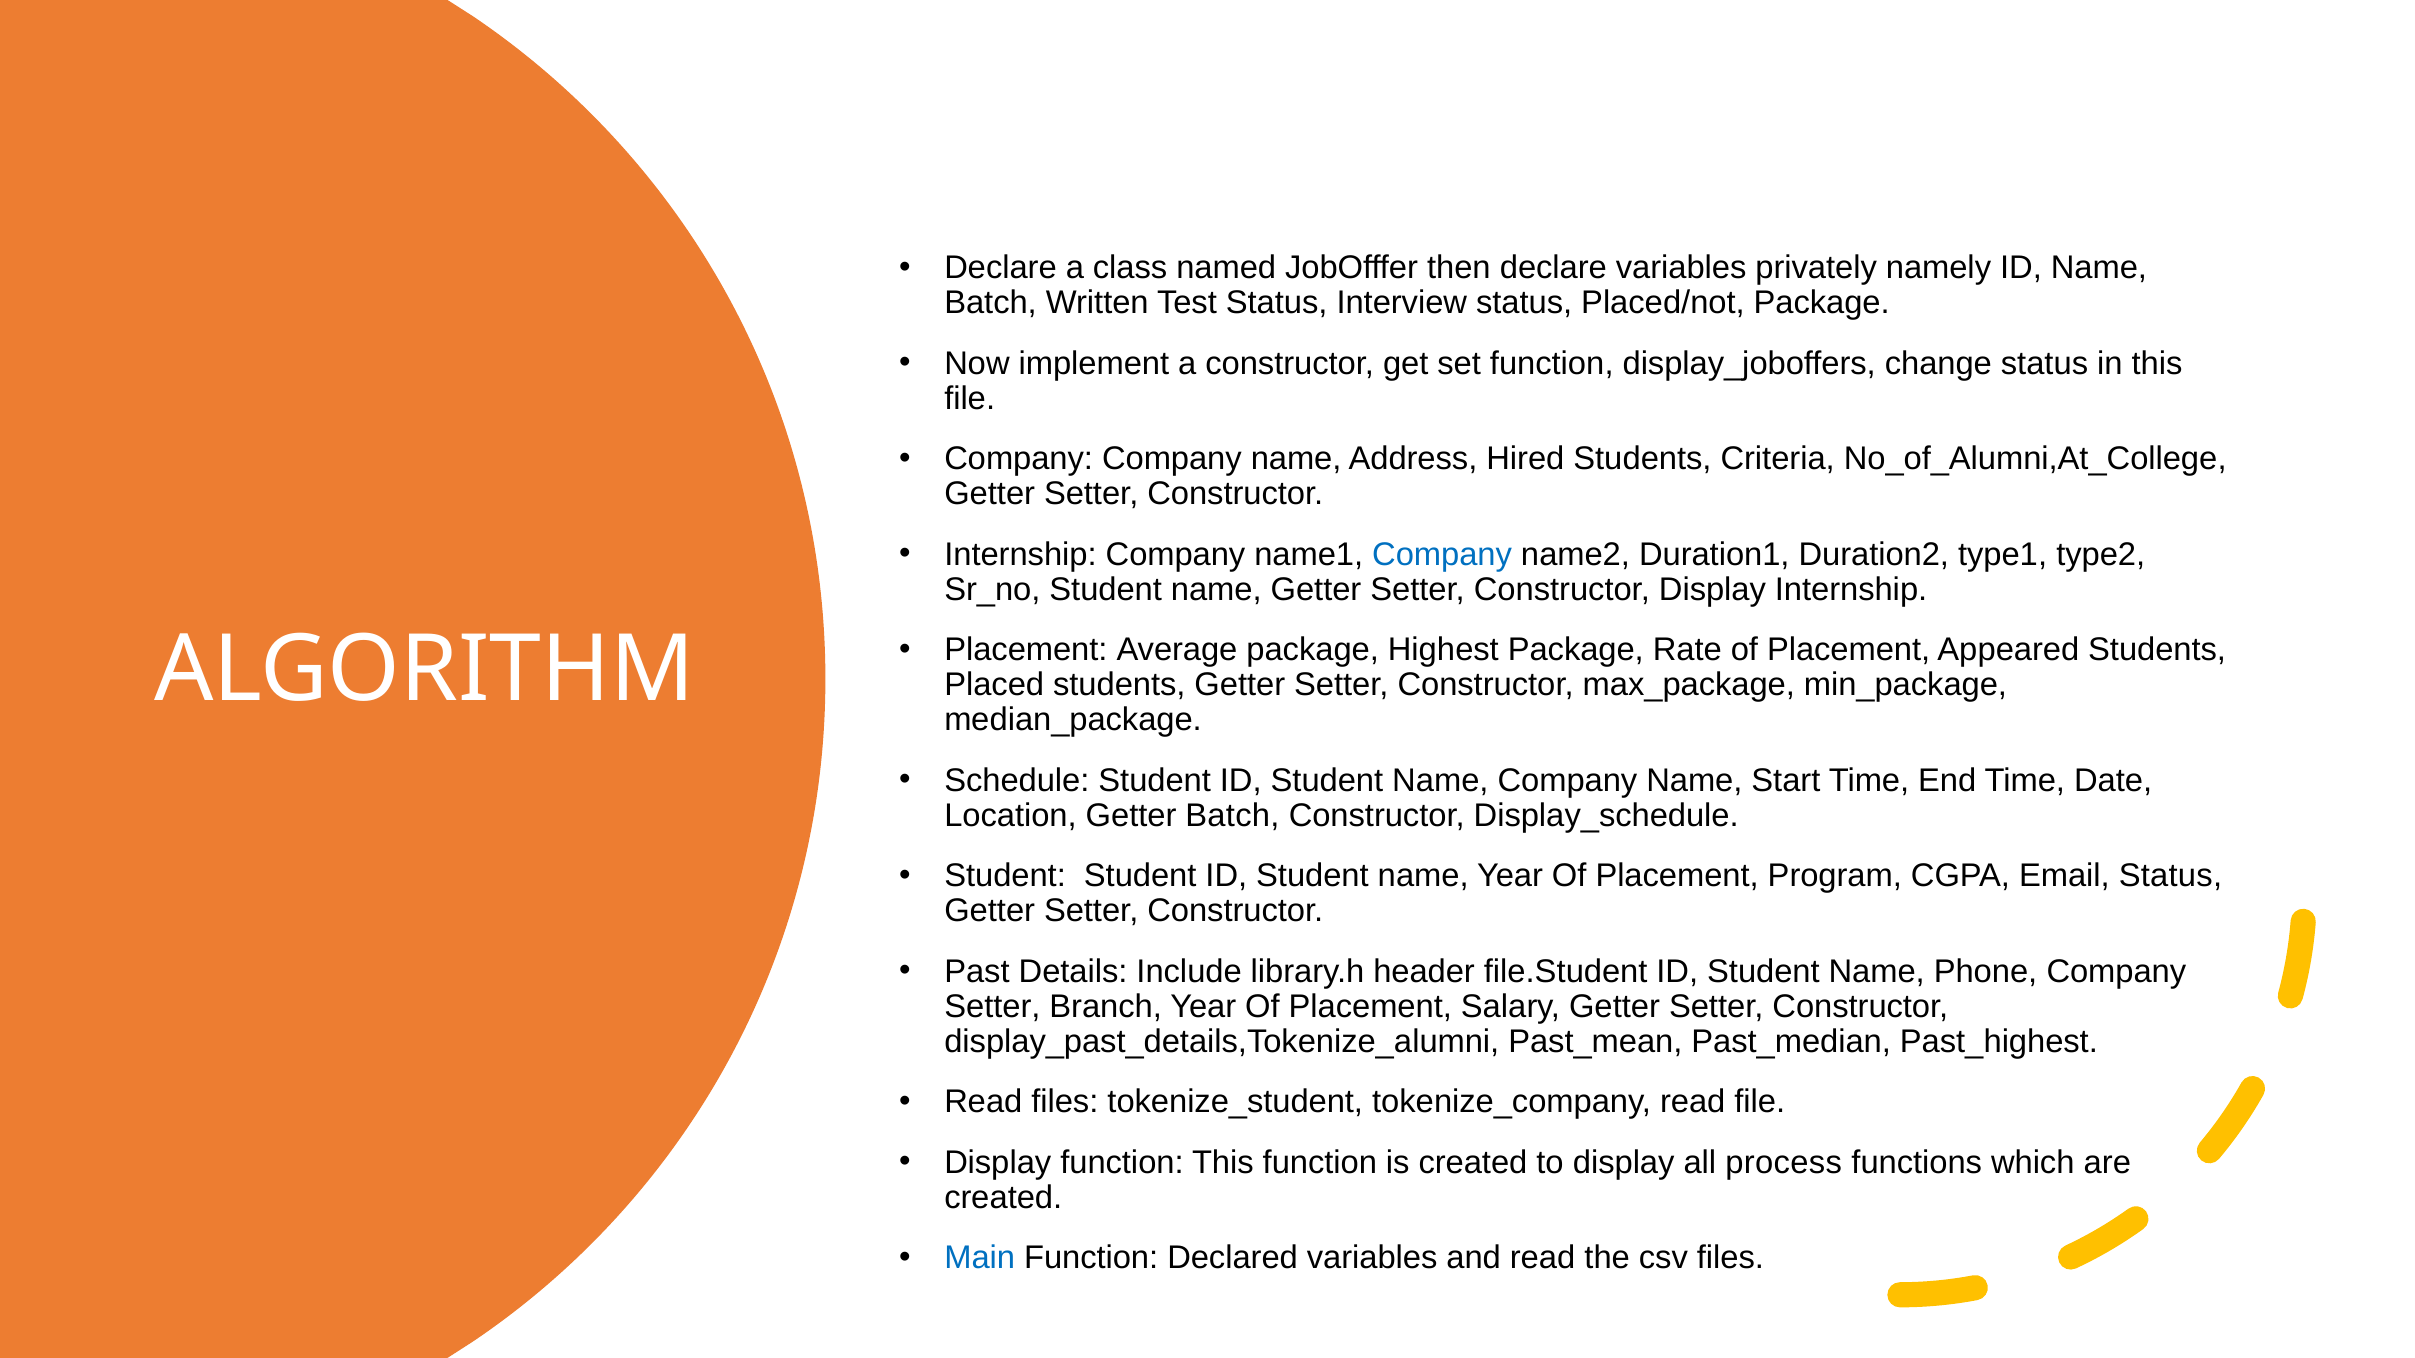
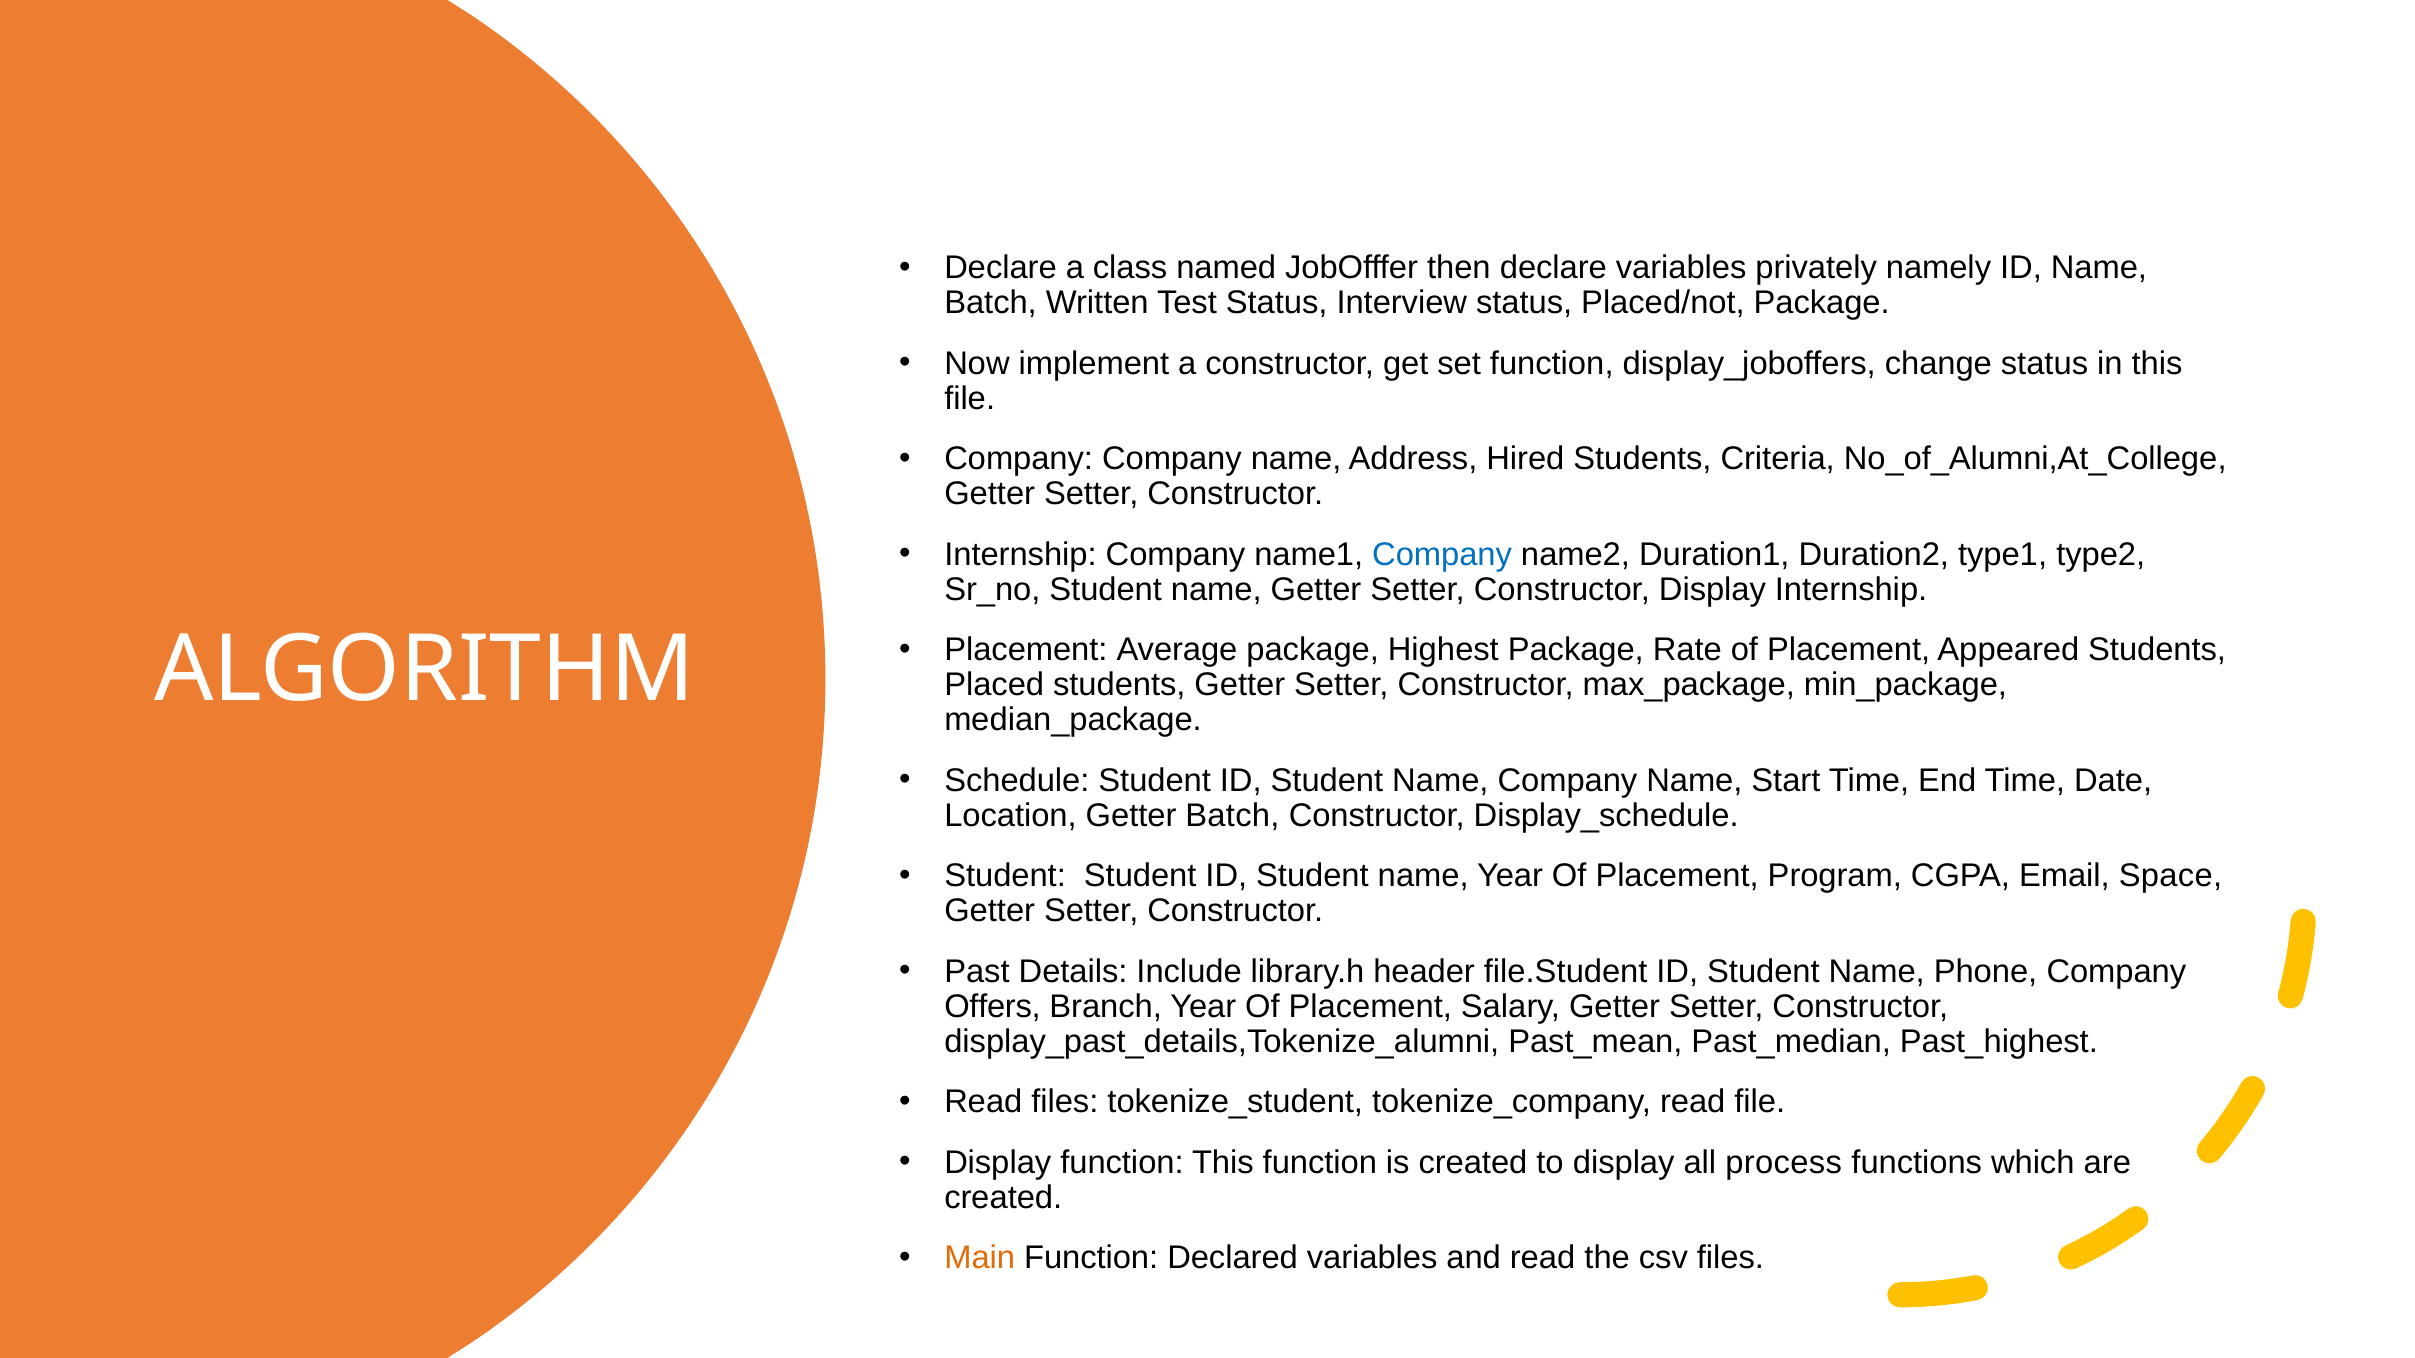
Email Status: Status -> Space (2170, 876)
Setter: Setter -> Offers (993, 1007)
Main colour: blue -> orange (980, 1258)
